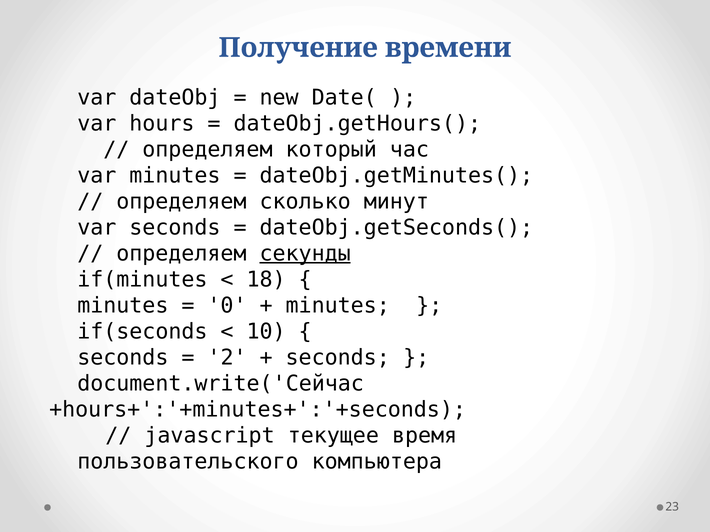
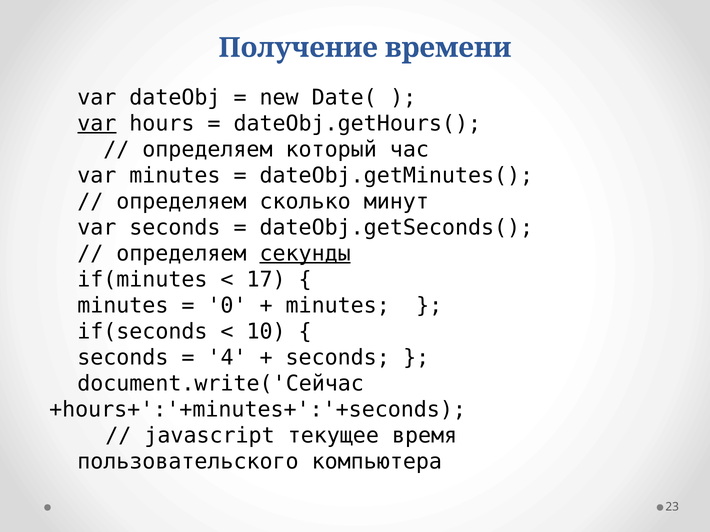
var underline: none -> present (97, 124)
18: 18 -> 17 (266, 280)
2: 2 -> 4 (227, 358)
